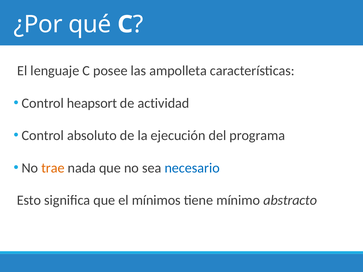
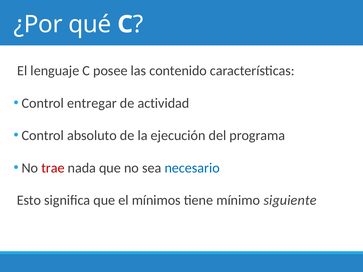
ampolleta: ampolleta -> contenido (178, 71)
heapsort: heapsort -> entregar (92, 103)
trae colour: orange -> red (53, 168)
abstracto: abstracto -> siguiente (290, 200)
